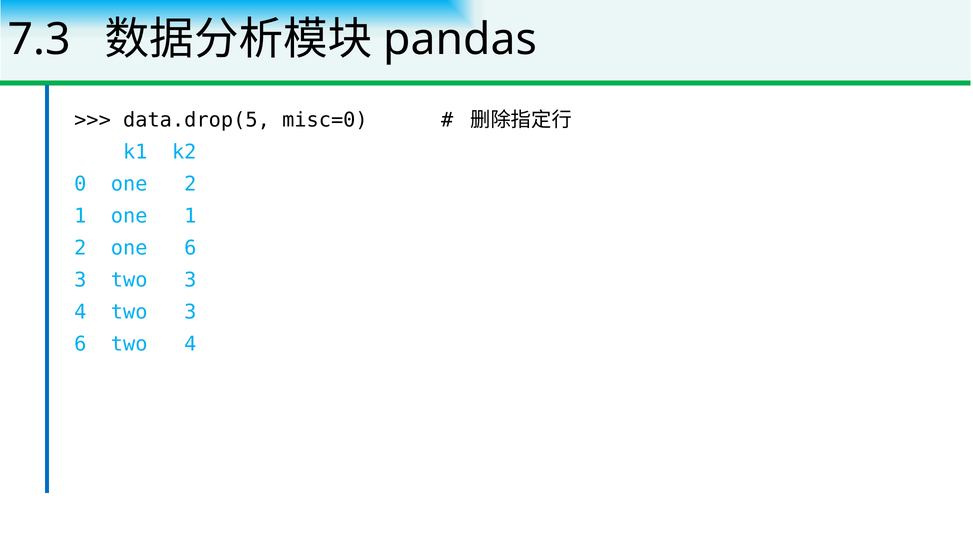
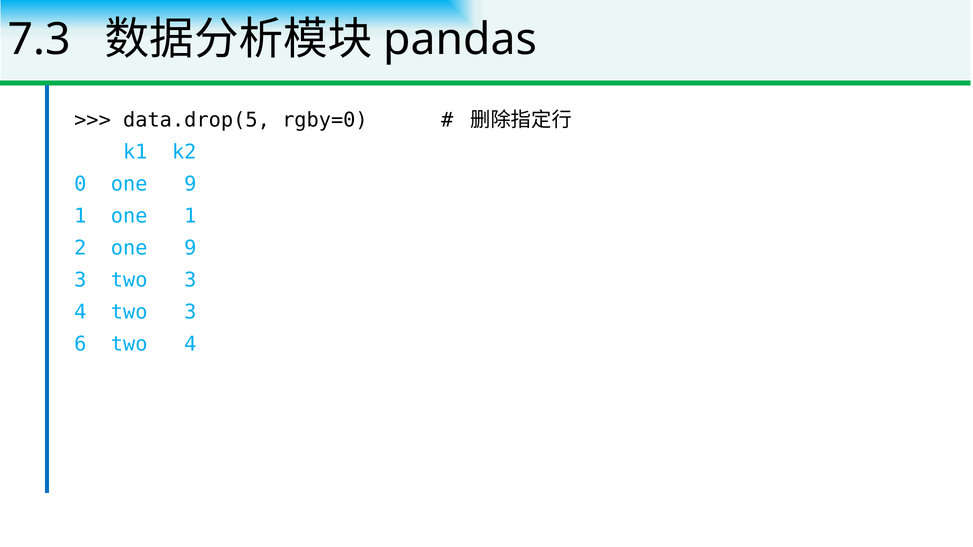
misc=0: misc=0 -> rgby=0 (325, 120)
0 one 2: 2 -> 9 (190, 184)
2 one 6: 6 -> 9 (190, 248)
